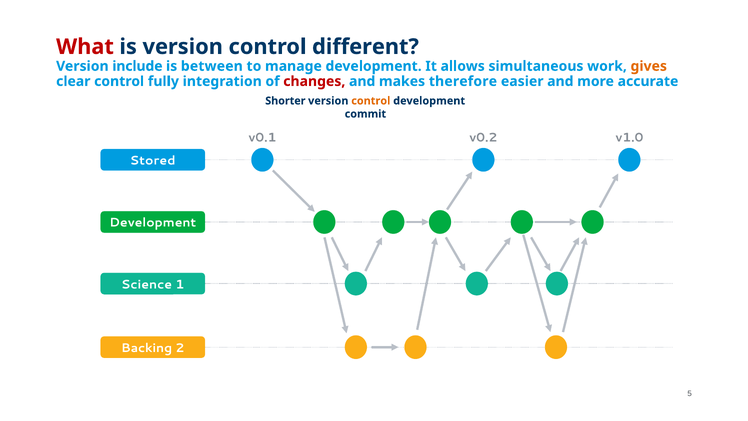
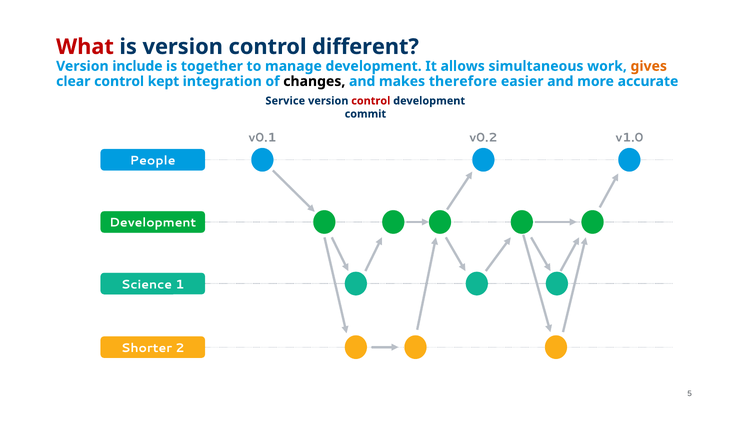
between: between -> together (212, 66)
fully: fully -> kept (163, 81)
changes colour: red -> black (314, 81)
Shorter: Shorter -> Service (285, 101)
control colour: orange -> red (371, 101)
Stored: Stored -> People (153, 161)
Backing: Backing -> Shorter (147, 348)
